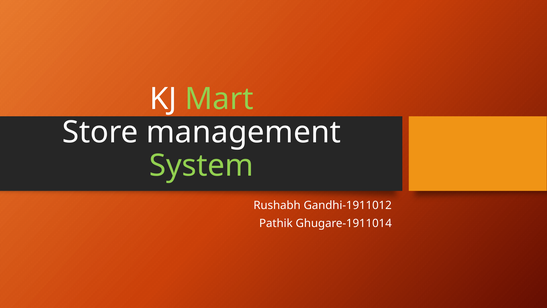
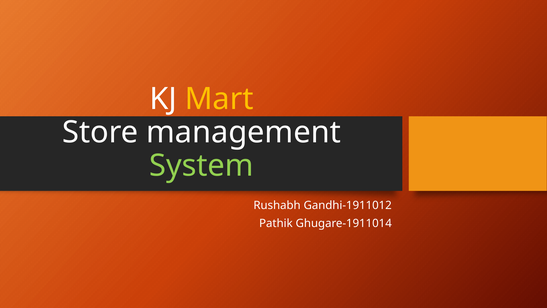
Mart colour: light green -> yellow (219, 99)
